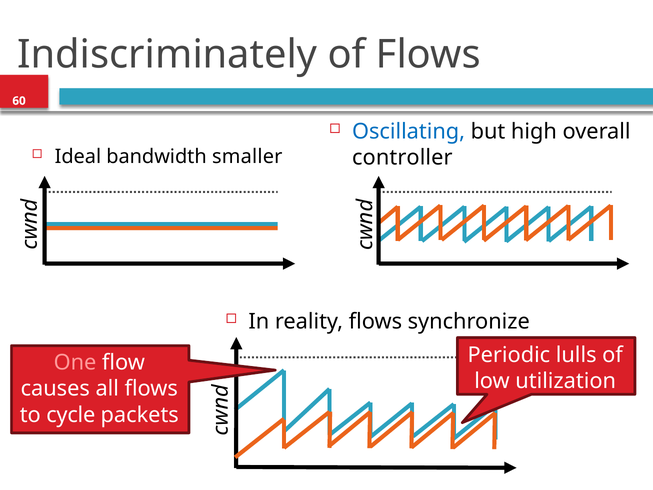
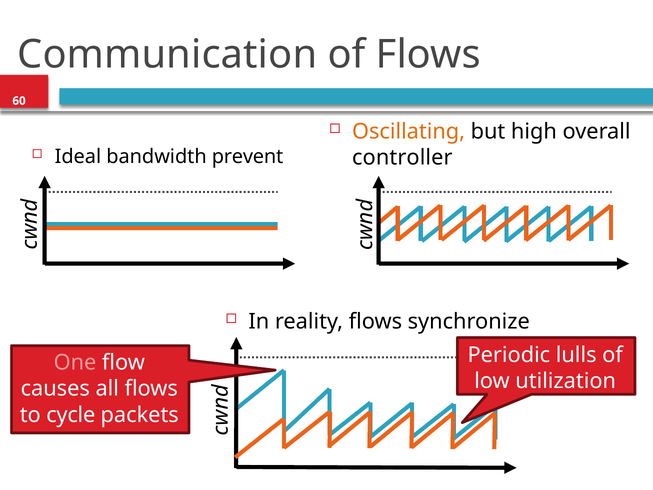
Indiscriminately: Indiscriminately -> Communication (167, 54)
Oscillating colour: blue -> orange (409, 131)
smaller: smaller -> prevent (247, 157)
